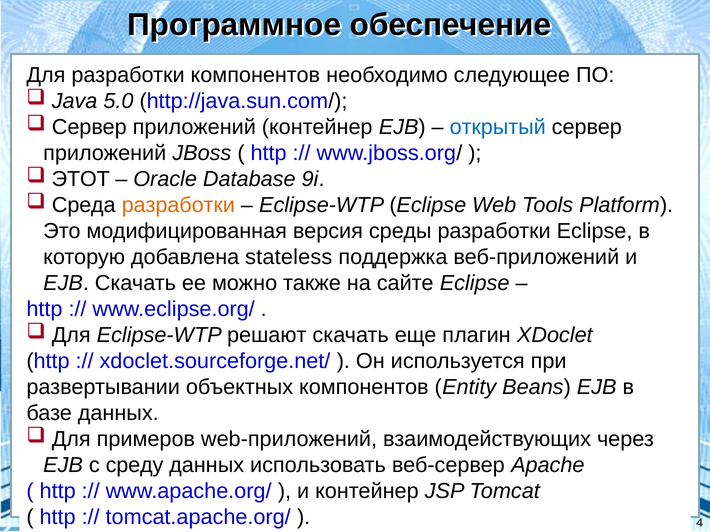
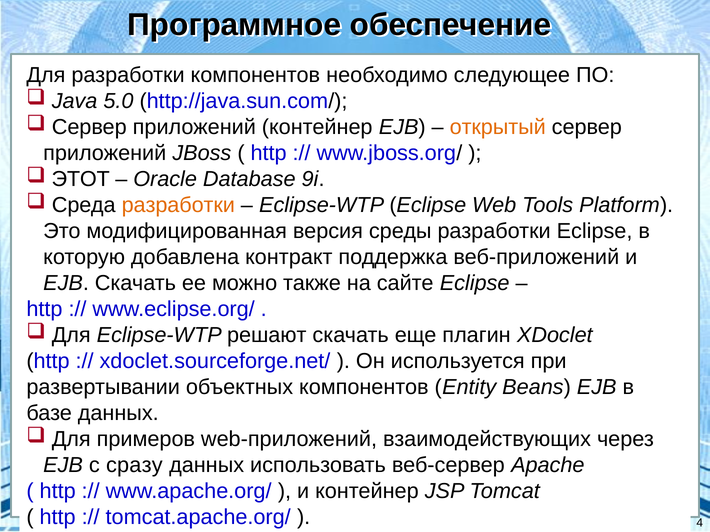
открытый colour: blue -> orange (498, 127)
stateless: stateless -> контракт (289, 257)
среду: среду -> сразу (134, 466)
